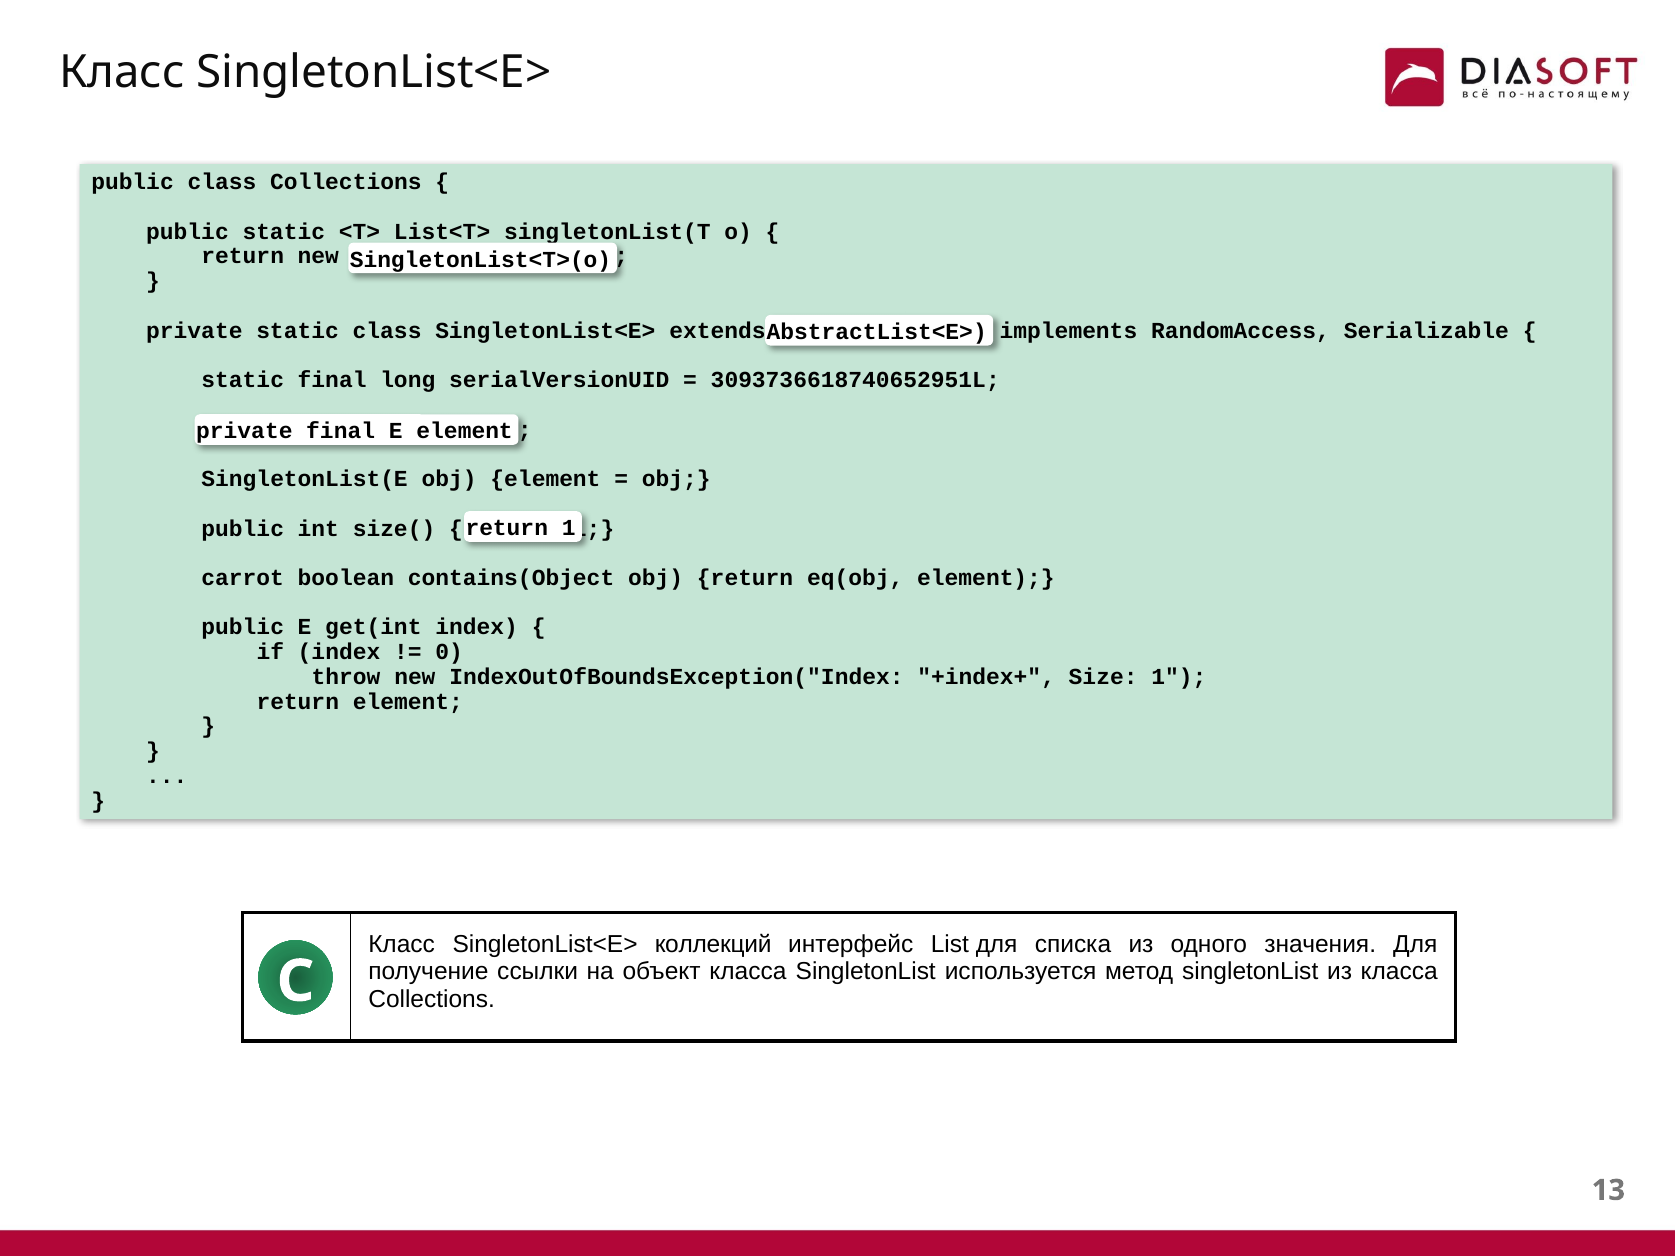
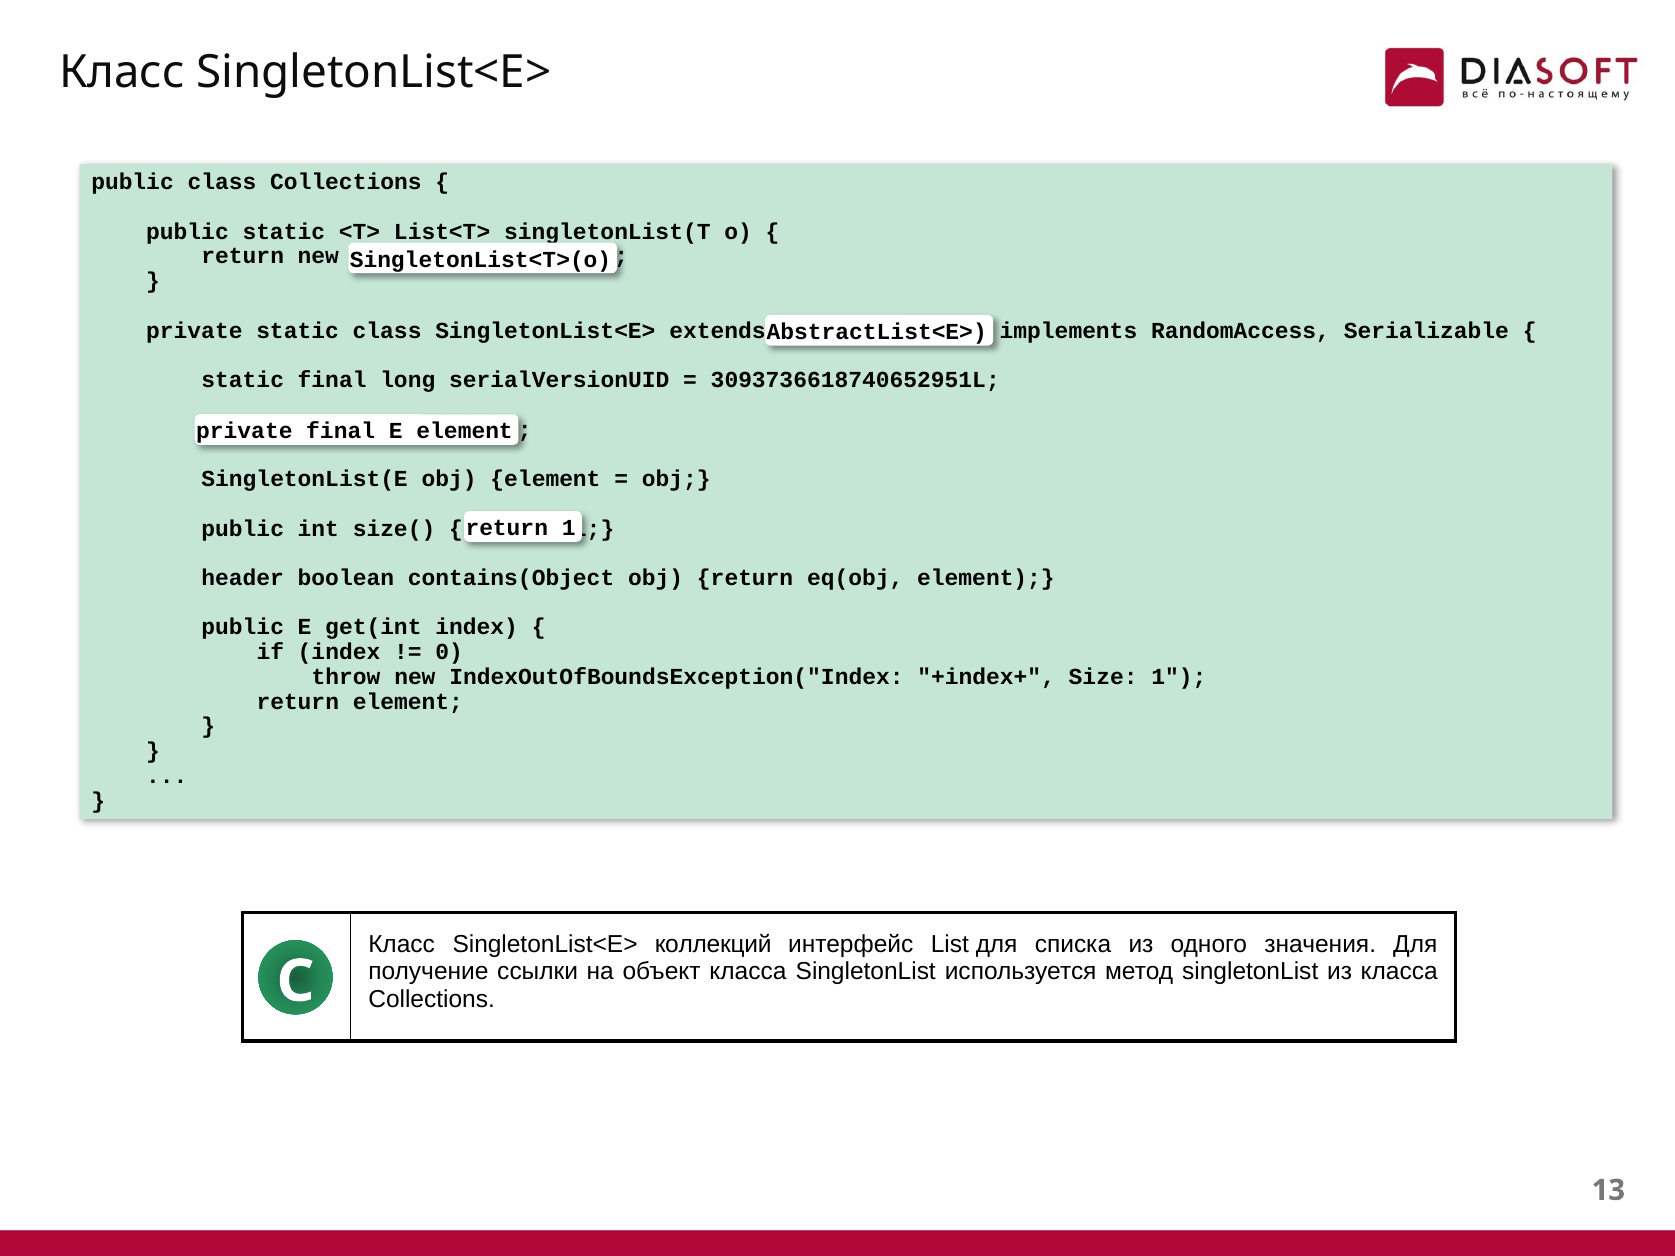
carrot: carrot -> header (243, 578)
